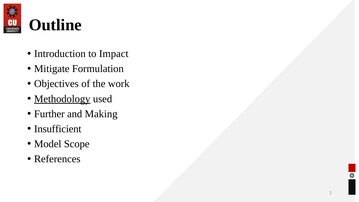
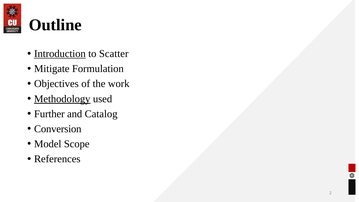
Introduction underline: none -> present (60, 54)
Impact: Impact -> Scatter (114, 54)
Making: Making -> Catalog (101, 114)
Insufficient: Insufficient -> Conversion (58, 129)
